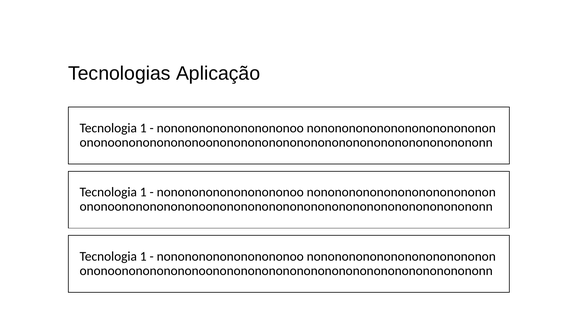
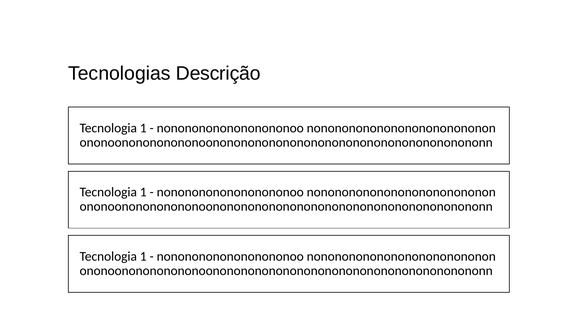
Aplicação: Aplicação -> Descrição (218, 73)
